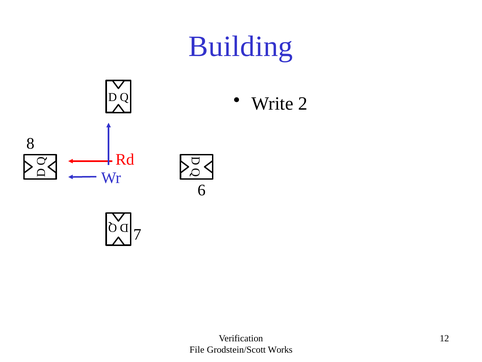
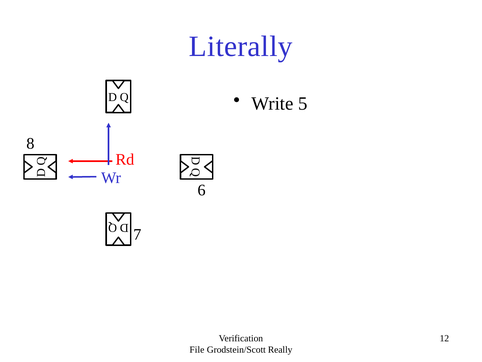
Building: Building -> Literally (241, 47)
2: 2 -> 5 (303, 103)
Works: Works -> Really (280, 349)
